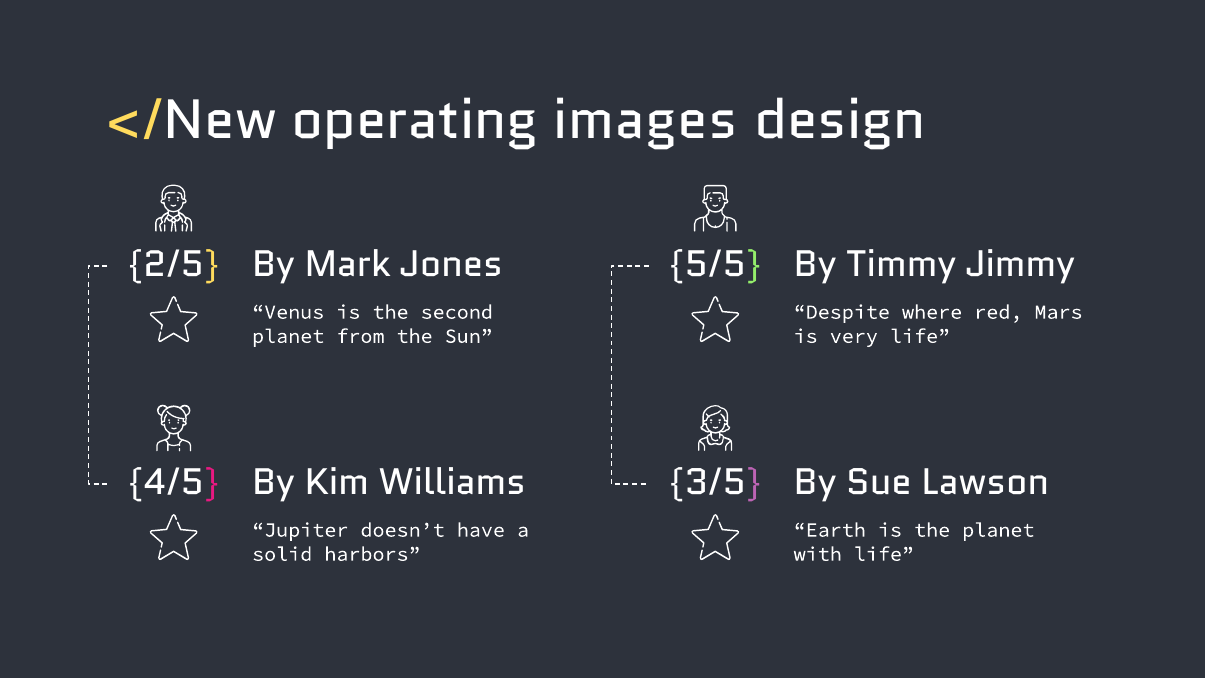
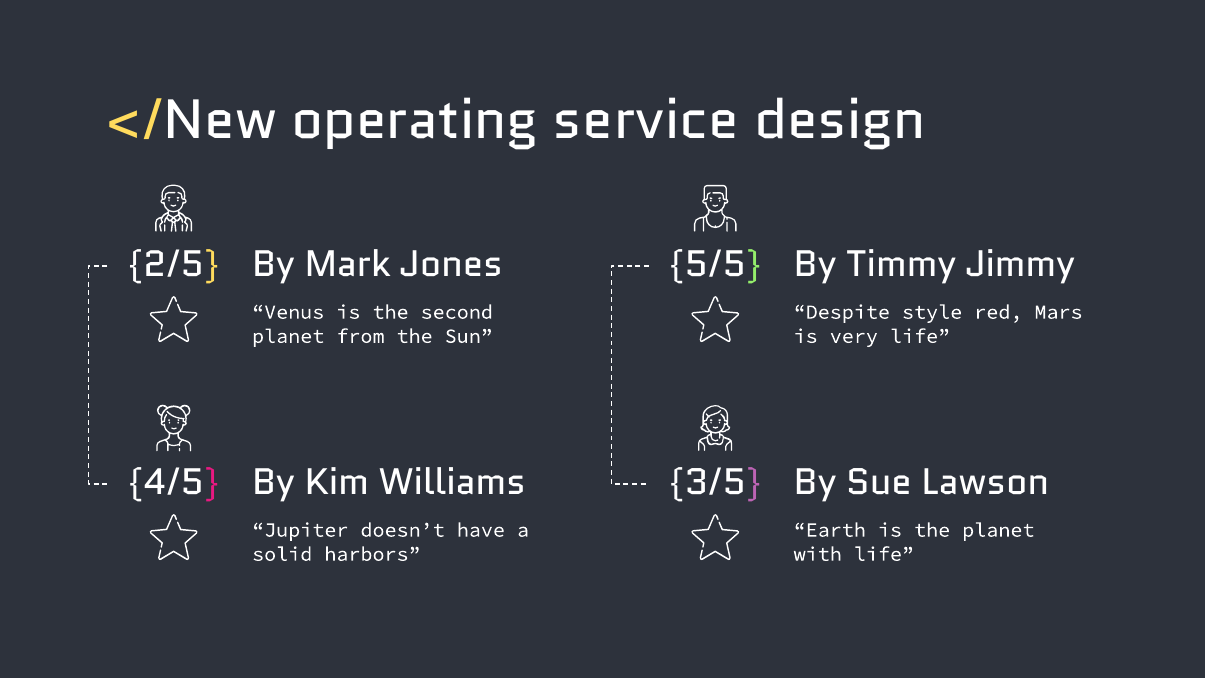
images: images -> service (646, 120)
where: where -> style (932, 312)
